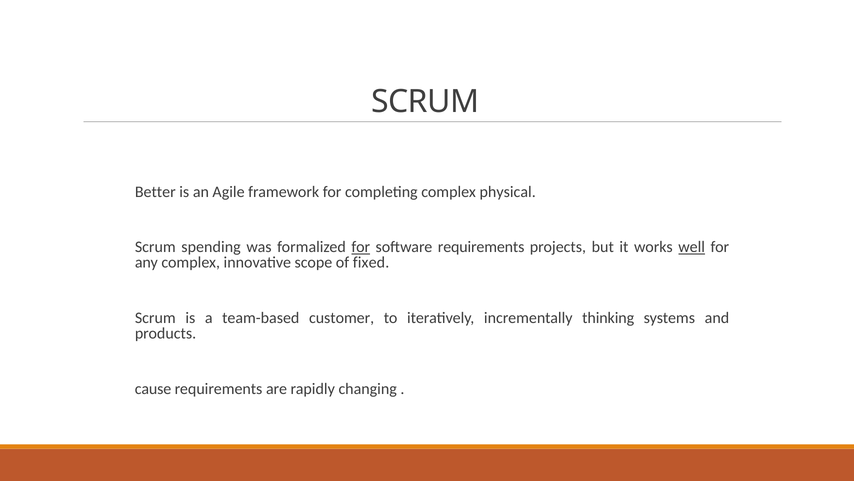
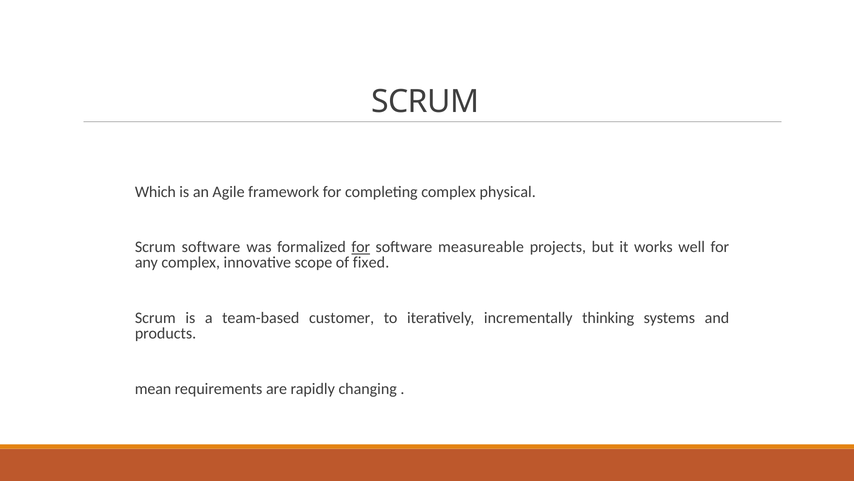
Better: Better -> Which (155, 192)
Scrum spending: spending -> software (211, 247)
software requirements: requirements -> measureable (481, 247)
well underline: present -> none (692, 247)
cause: cause -> mean (153, 388)
